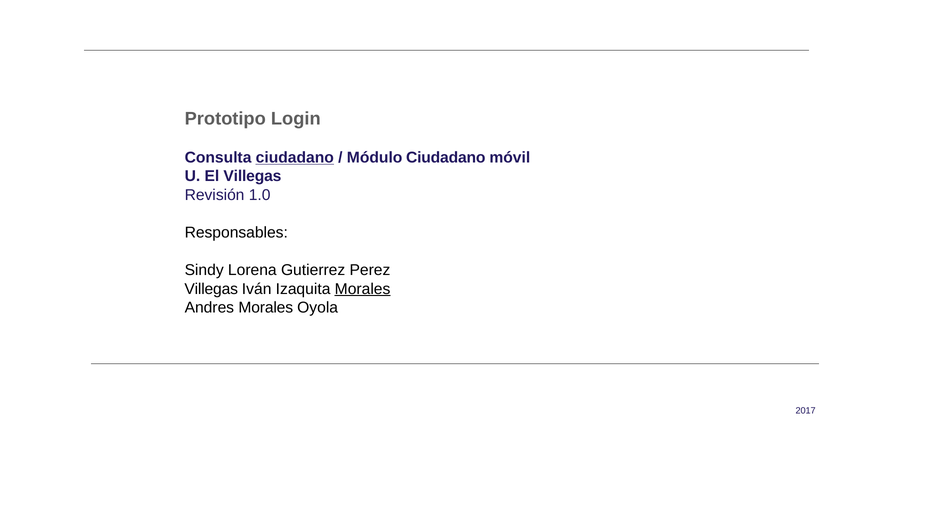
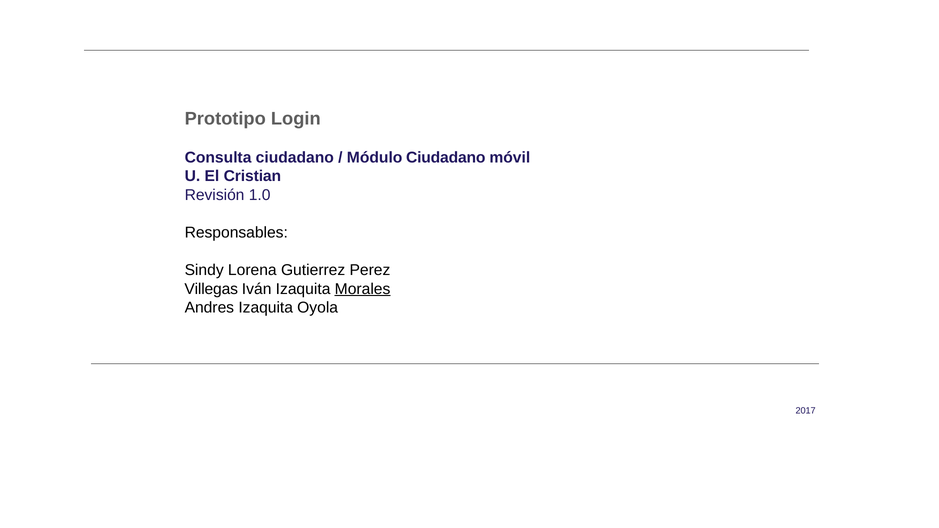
ciudadano underline: present -> none (295, 158)
El Villegas: Villegas -> Cristian (252, 176)
Andres Morales: Morales -> Izaquita (266, 308)
